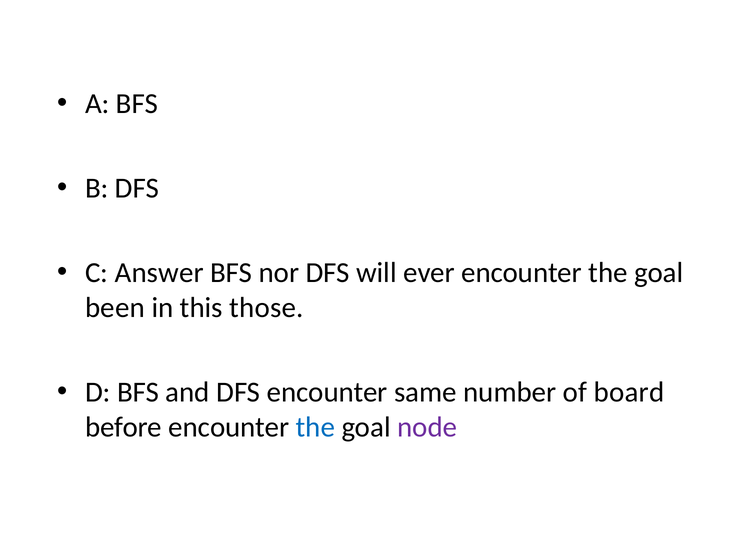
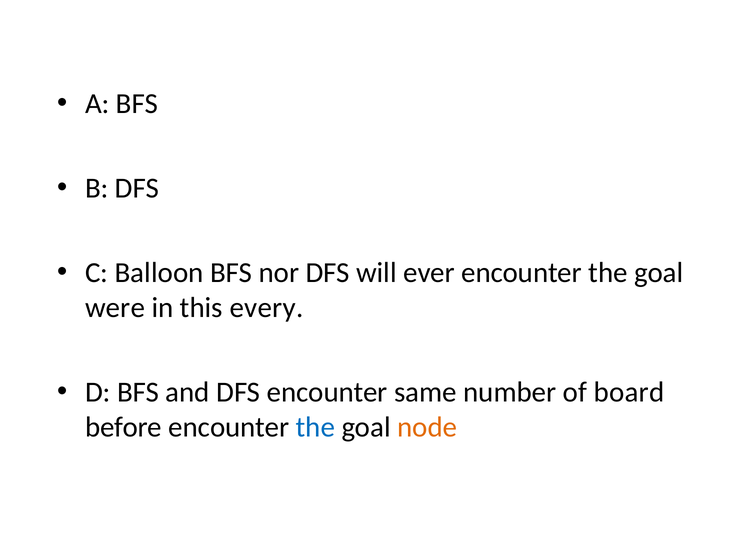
Answer: Answer -> Balloon (159, 273)
been: been -> were (115, 308)
those: those -> every (266, 308)
node colour: purple -> orange (427, 427)
